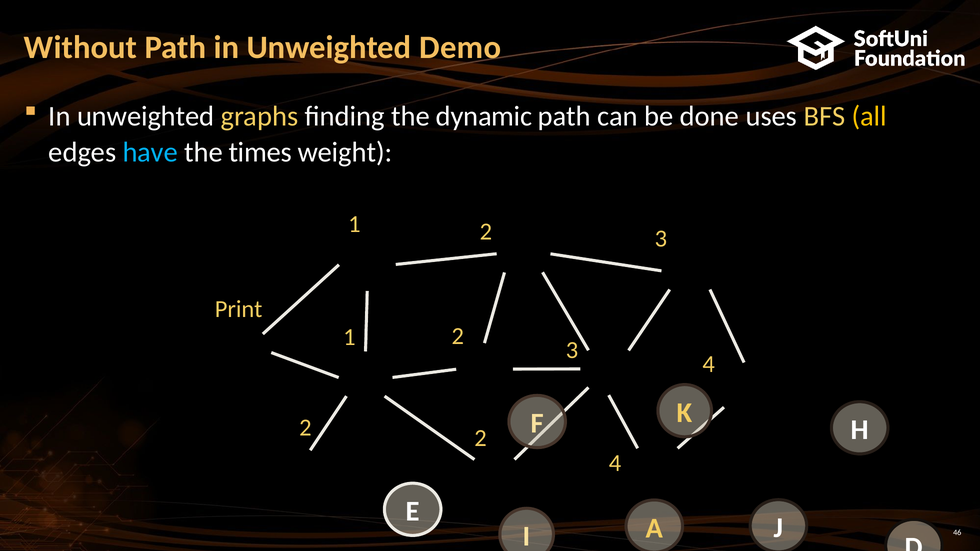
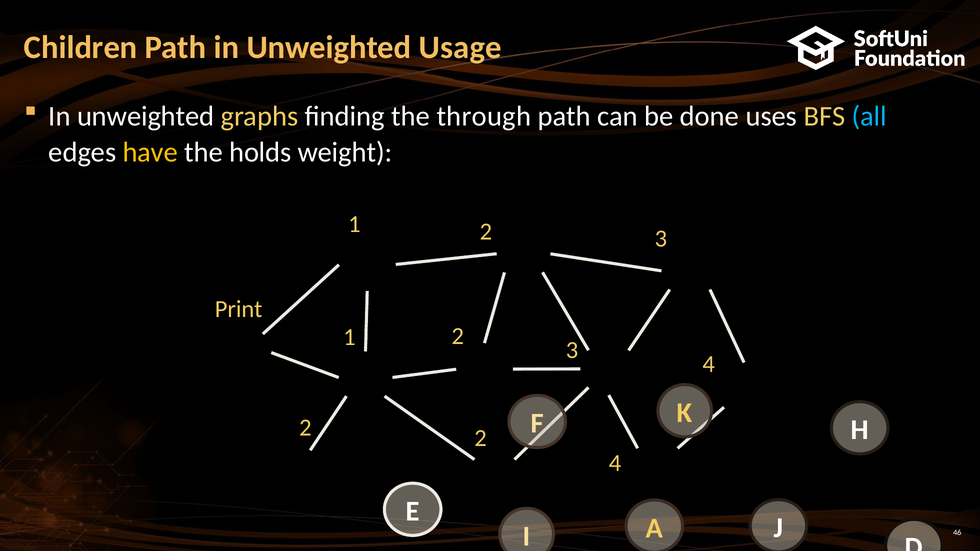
Without: Without -> Children (81, 48)
Demo: Demo -> Usage (460, 48)
dynamic: dynamic -> through (484, 116)
all colour: yellow -> light blue (869, 116)
have colour: light blue -> yellow (150, 152)
times: times -> holds (260, 152)
